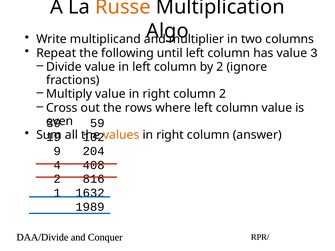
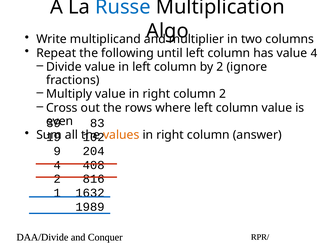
Russe colour: orange -> blue (123, 7)
value 3: 3 -> 4 (314, 53)
59: 59 -> 83 (97, 123)
